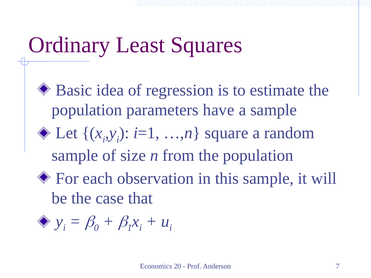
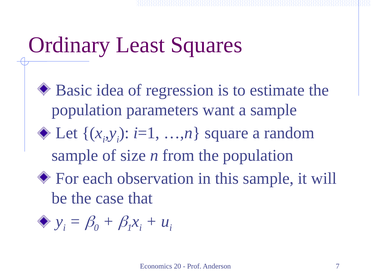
have: have -> want (219, 110)
